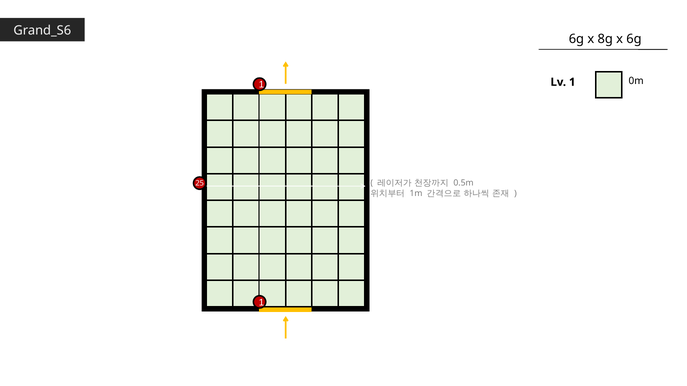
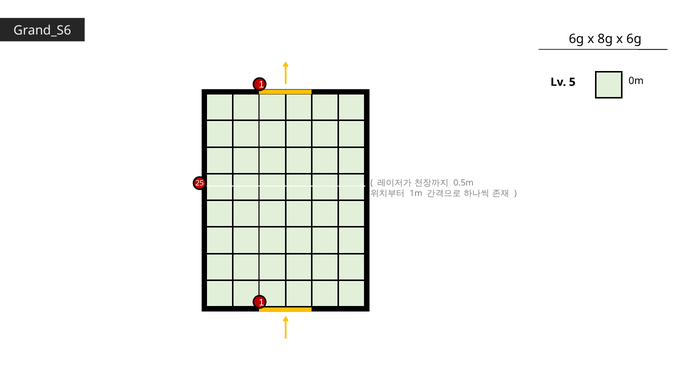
Lv 1: 1 -> 5 (572, 82)
